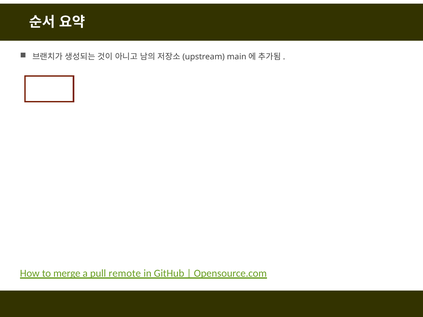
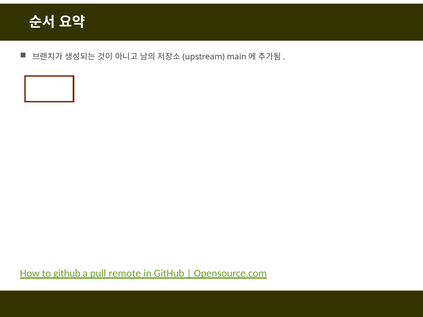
to merge: merge -> github (67, 274)
